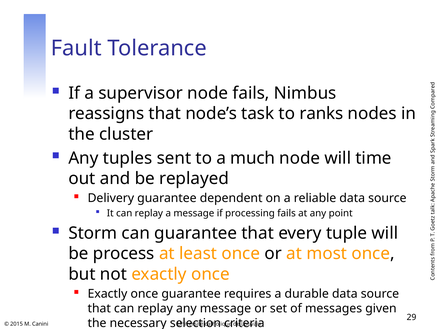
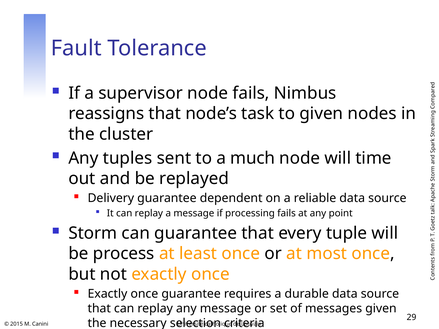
to ranks: ranks -> given (321, 114)
